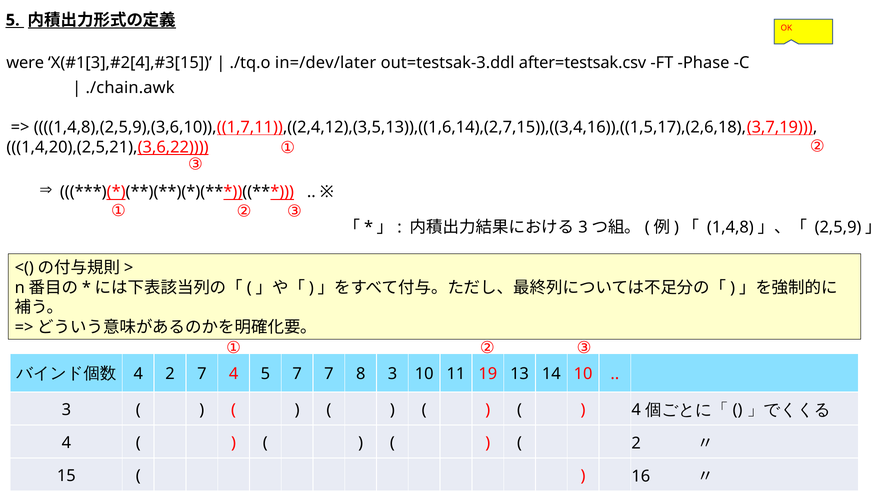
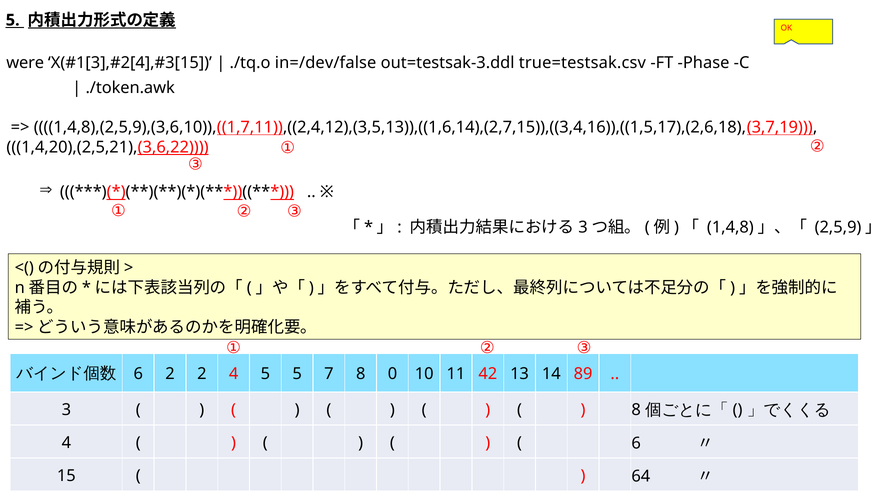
in=/dev/later: in=/dev/later -> in=/dev/false (326, 63)
after=testsak.csv: after=testsak.csv -> true=testsak.csv (582, 63)
./chain.awk: ./chain.awk -> ./token.awk (130, 88)
4: 4 -> 6 (138, 374)
2 7: 7 -> 2 (202, 374)
5 7: 7 -> 5 (297, 374)
8 3: 3 -> 0 (392, 374)
19: 19 -> 42 (488, 374)
14 10: 10 -> 89 (583, 374)
4: 4 -> 8 (636, 410)
2: 2 -> 6 (636, 444)
16: 16 -> 64 (641, 477)
